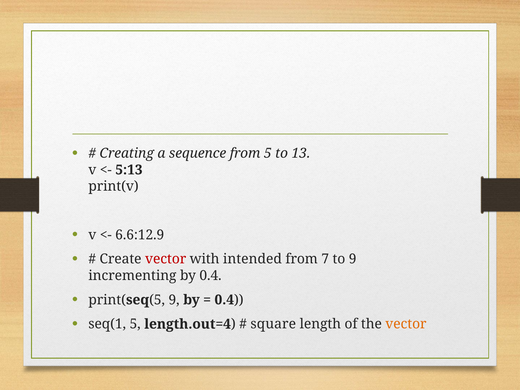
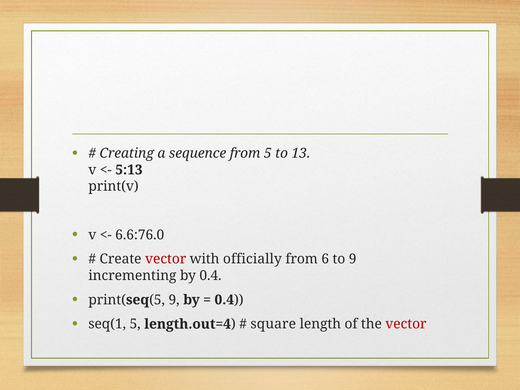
6.6:12.9: 6.6:12.9 -> 6.6:76.0 (140, 235)
intended: intended -> officially (252, 259)
7: 7 -> 6 (325, 259)
vector colour: orange -> red (406, 324)
